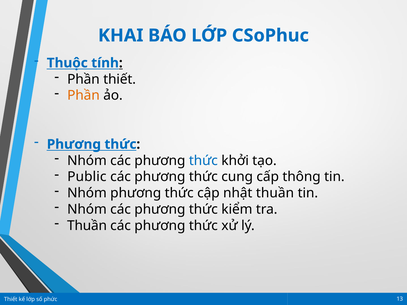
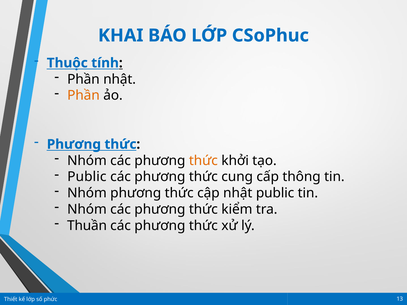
Phần thiết: thiết -> nhật (120, 79)
thức colour: blue -> orange (203, 161)
nhật thuần: thuần -> public (275, 193)
